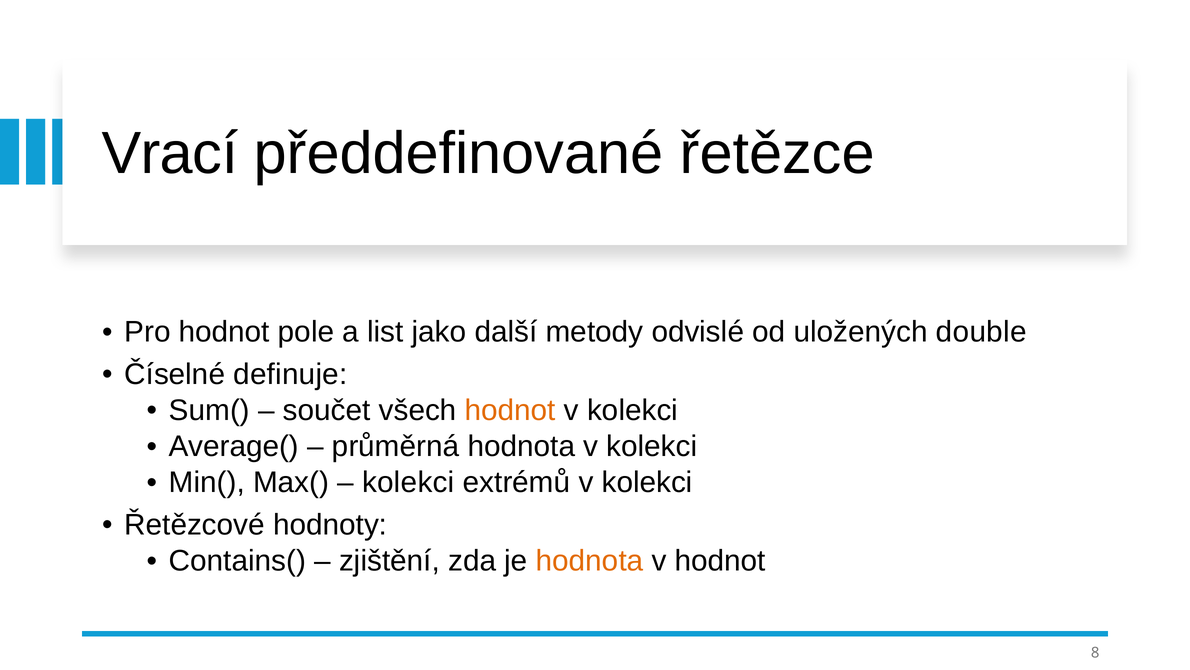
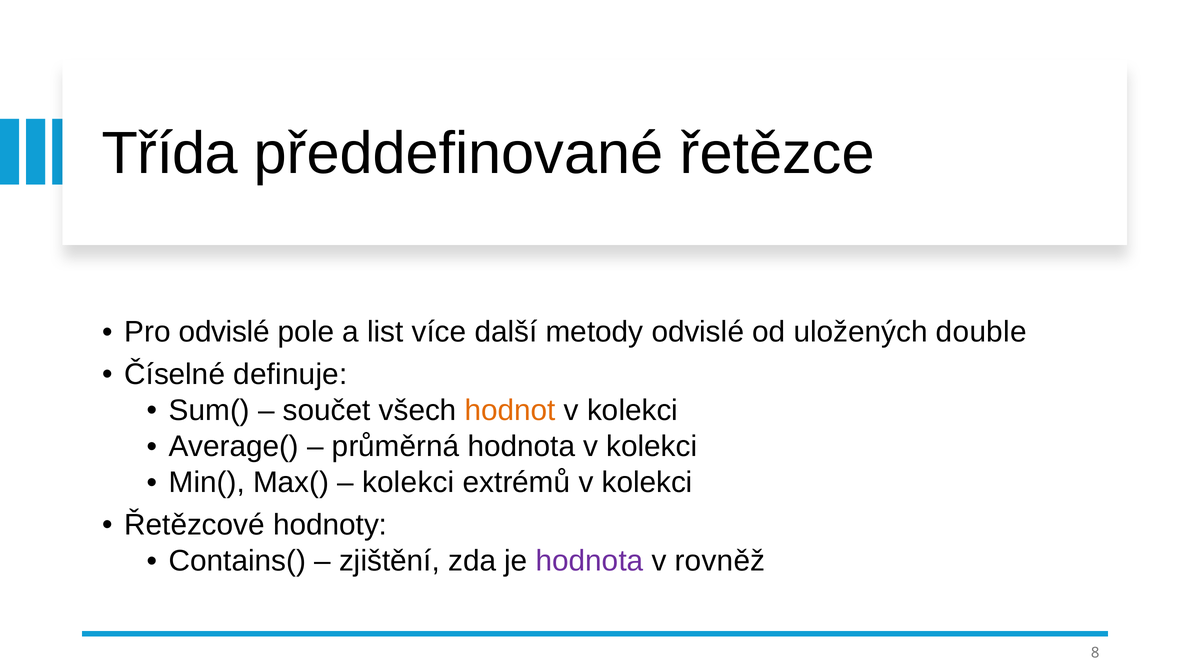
Vrací: Vrací -> Třída (170, 153)
Pro hodnot: hodnot -> odvislé (224, 332)
jako: jako -> více (439, 332)
hodnota colour: orange -> purple (590, 560)
v hodnot: hodnot -> rovněž (720, 560)
